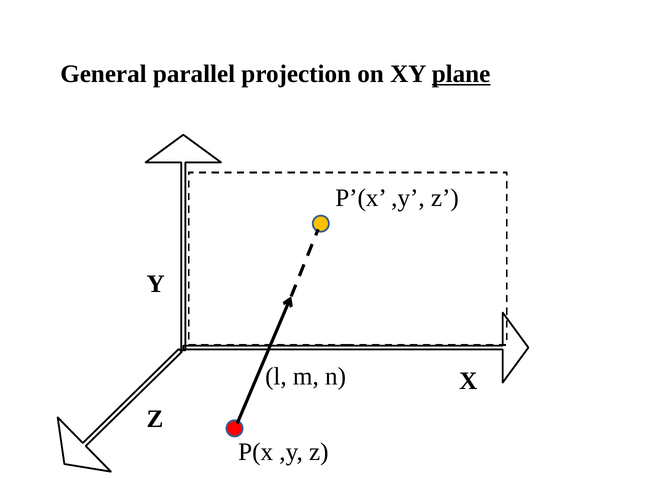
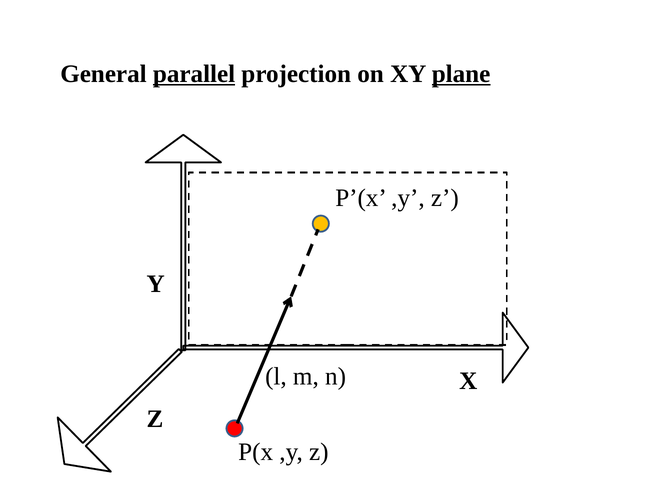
parallel underline: none -> present (194, 74)
